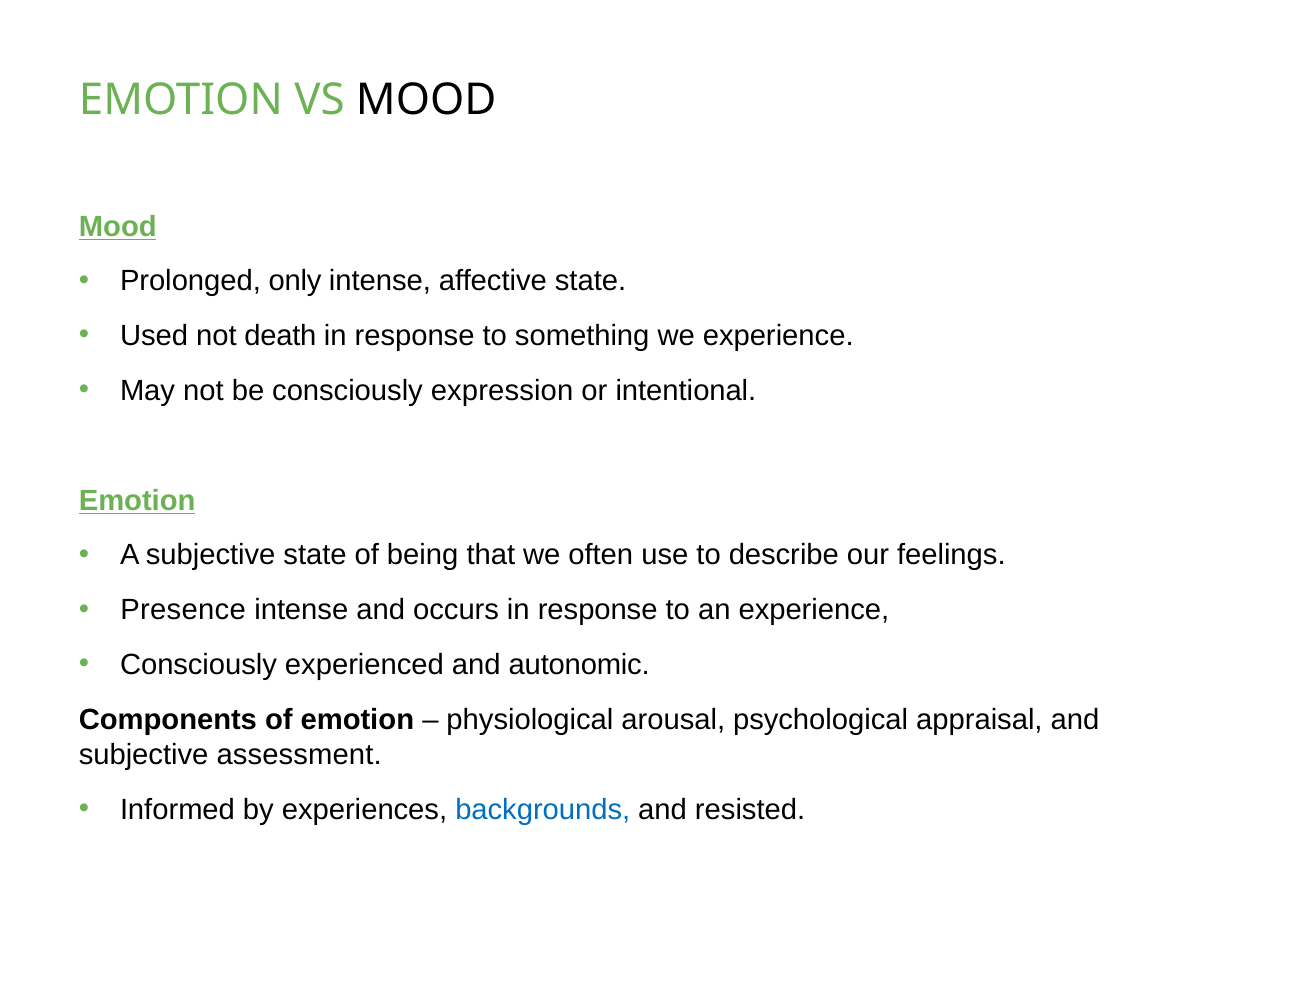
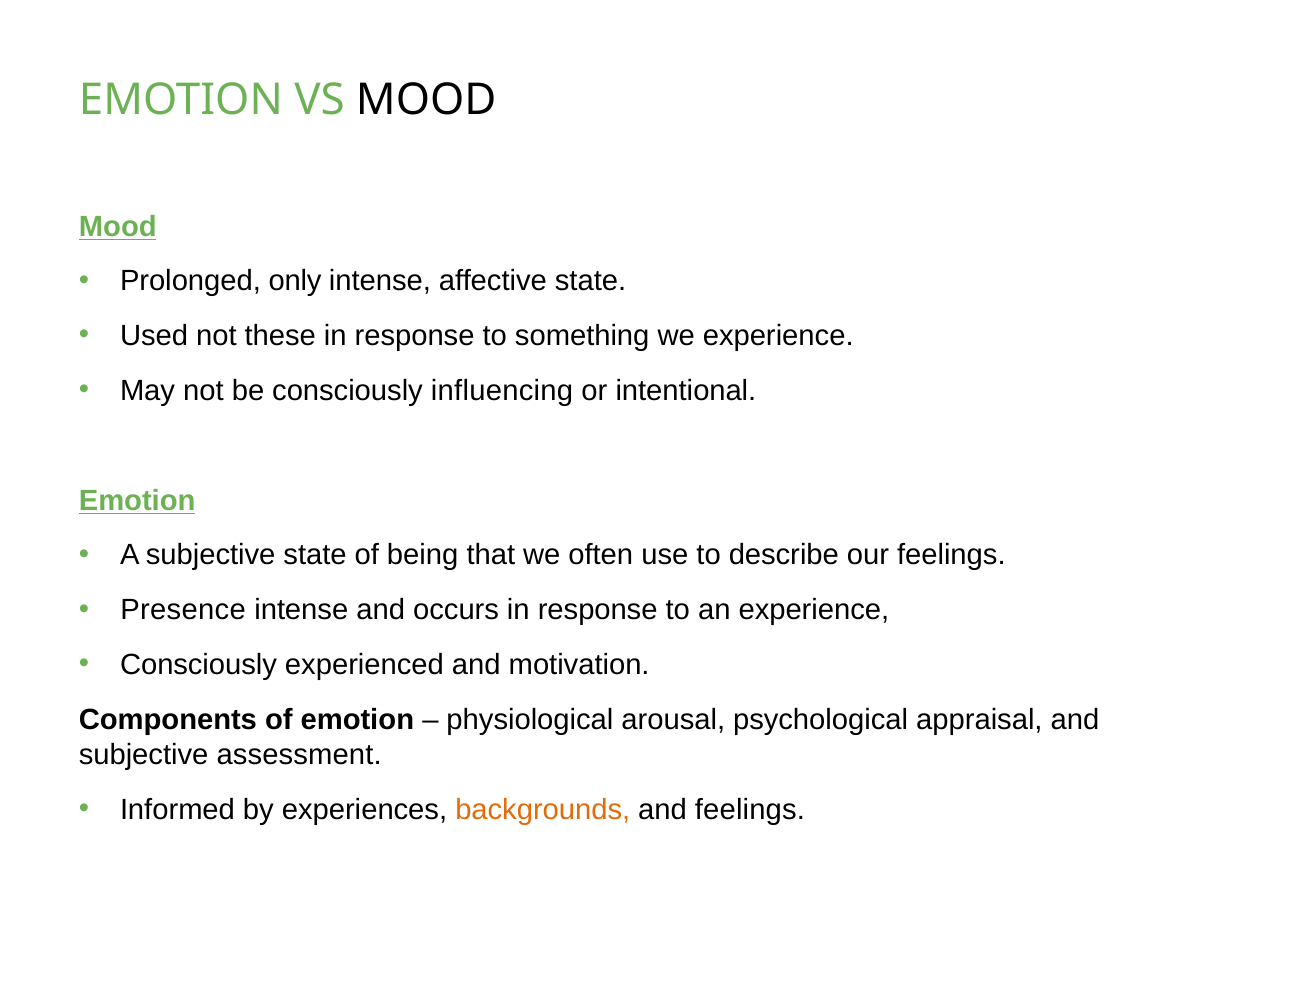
death: death -> these (280, 336)
expression: expression -> influencing (502, 391)
autonomic: autonomic -> motivation (579, 665)
backgrounds colour: blue -> orange (543, 810)
and resisted: resisted -> feelings (750, 810)
